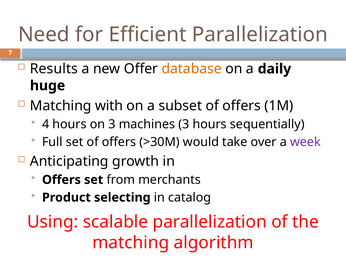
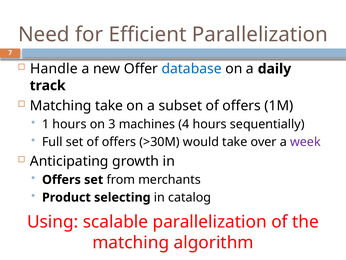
Results: Results -> Handle (54, 69)
database colour: orange -> blue (192, 69)
huge: huge -> track (48, 85)
Matching with: with -> take (109, 106)
4: 4 -> 1 (46, 124)
machines 3: 3 -> 4 (184, 124)
